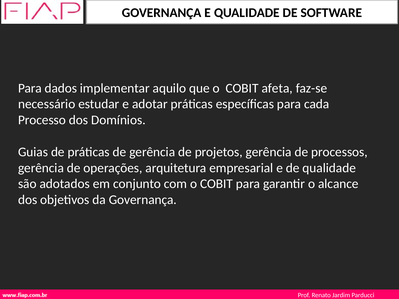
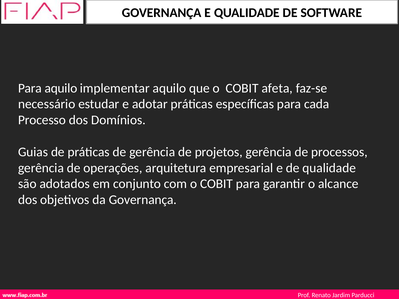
Para dados: dados -> aquilo (61, 88)
